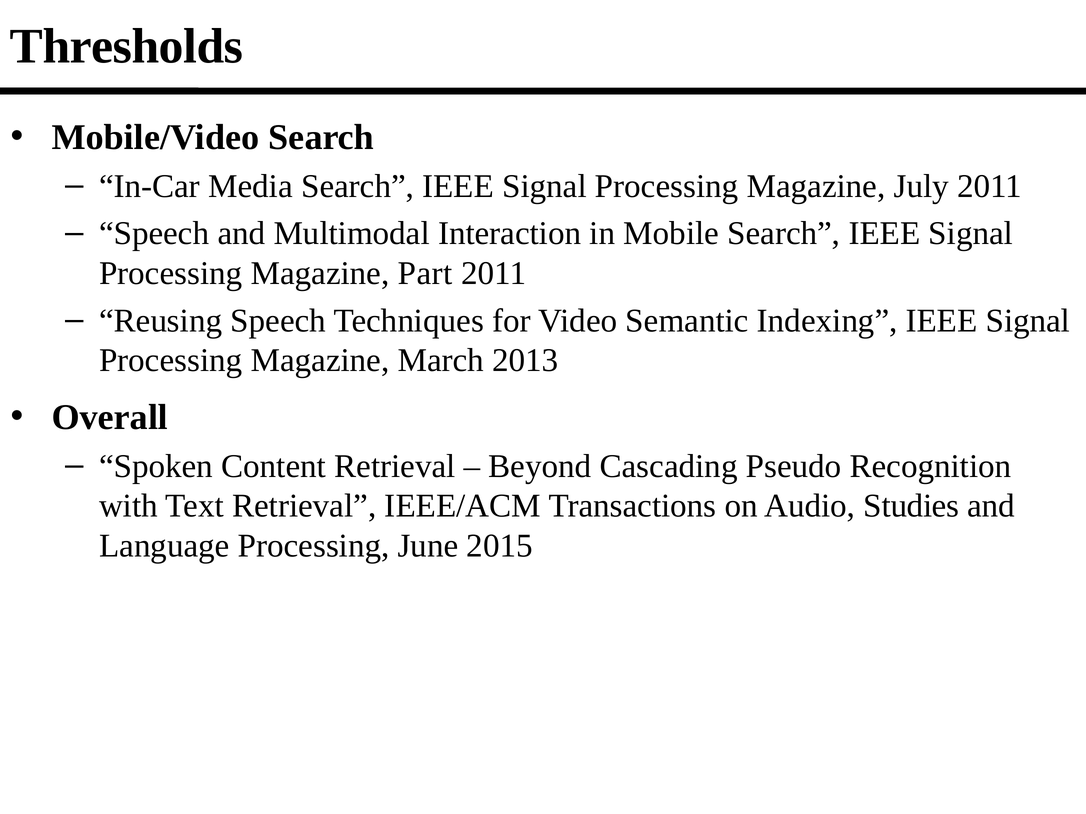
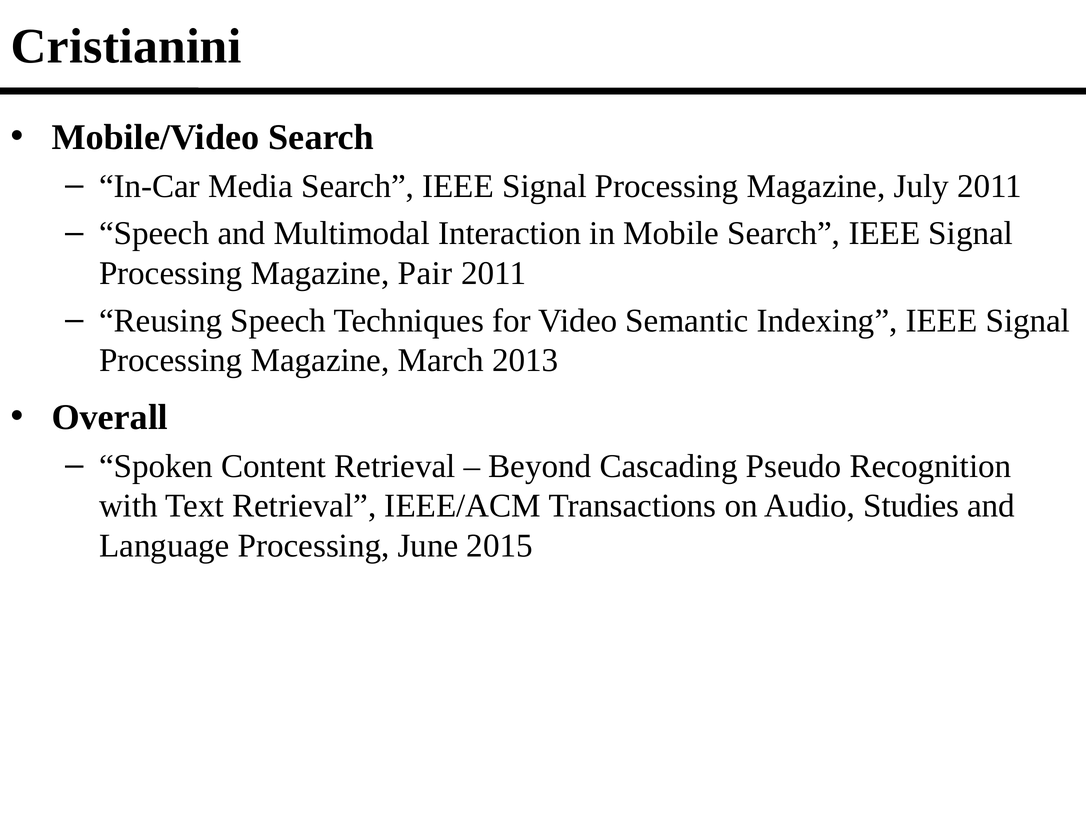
Thresholds: Thresholds -> Cristianini (126, 46)
Part: Part -> Pair (425, 274)
